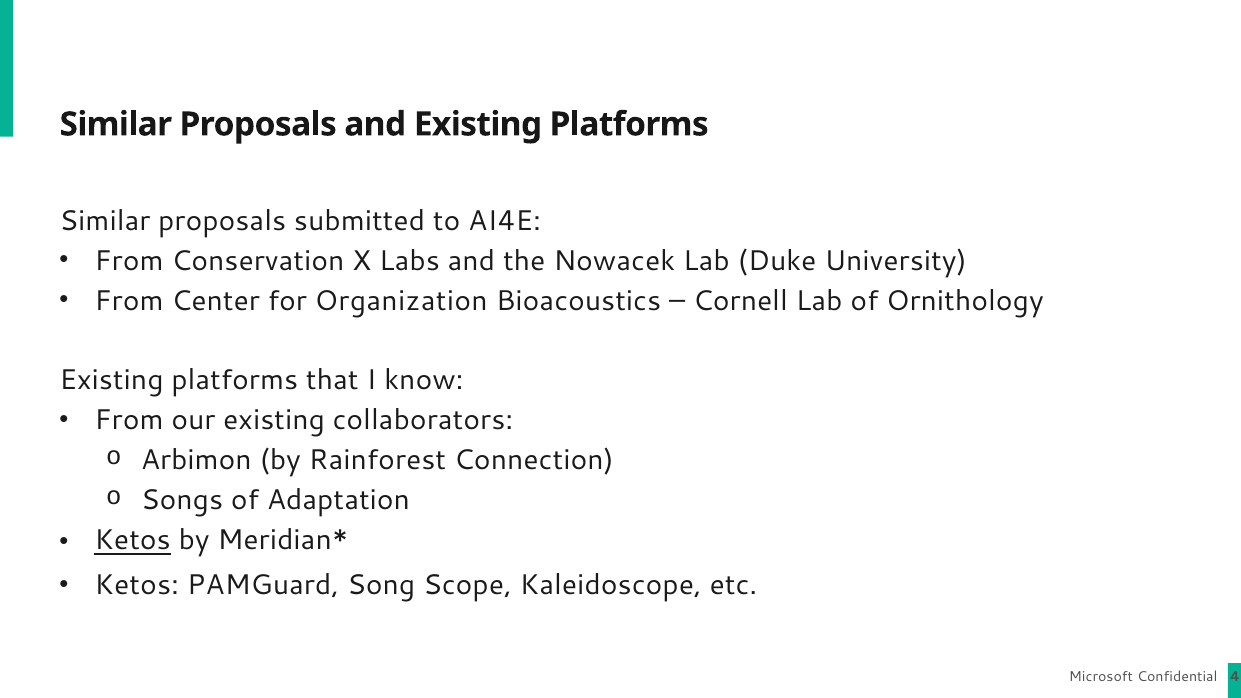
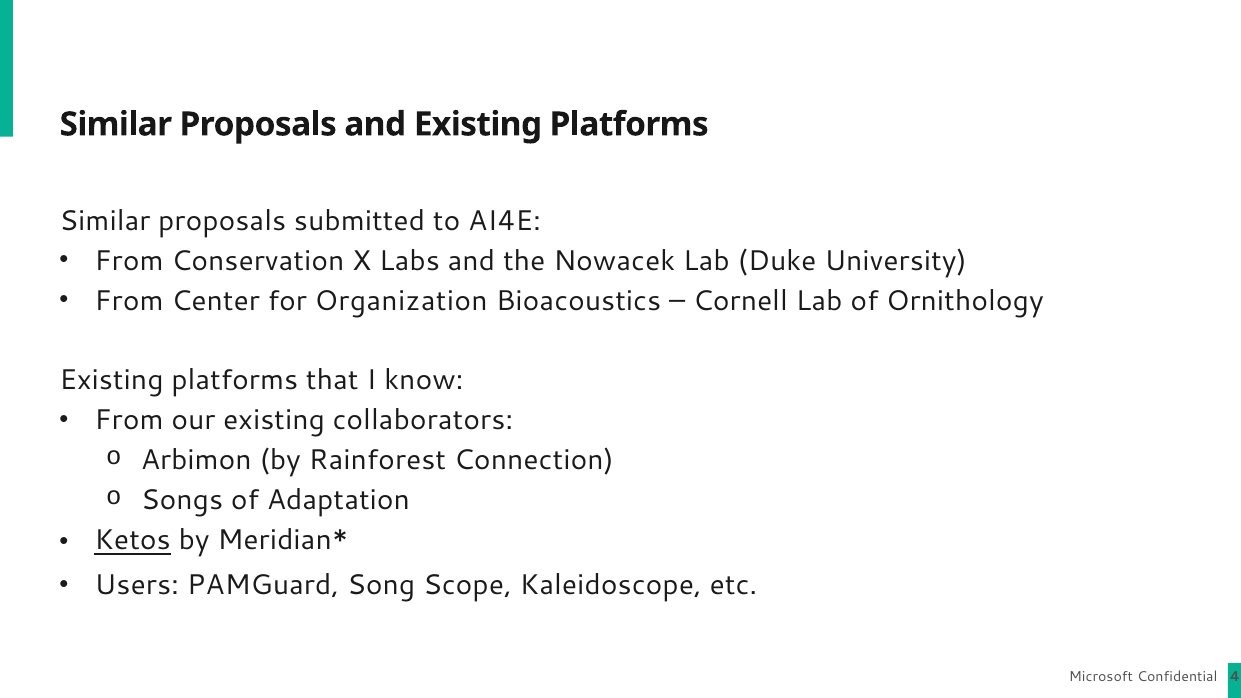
Ketos: Ketos -> Users (137, 586)
